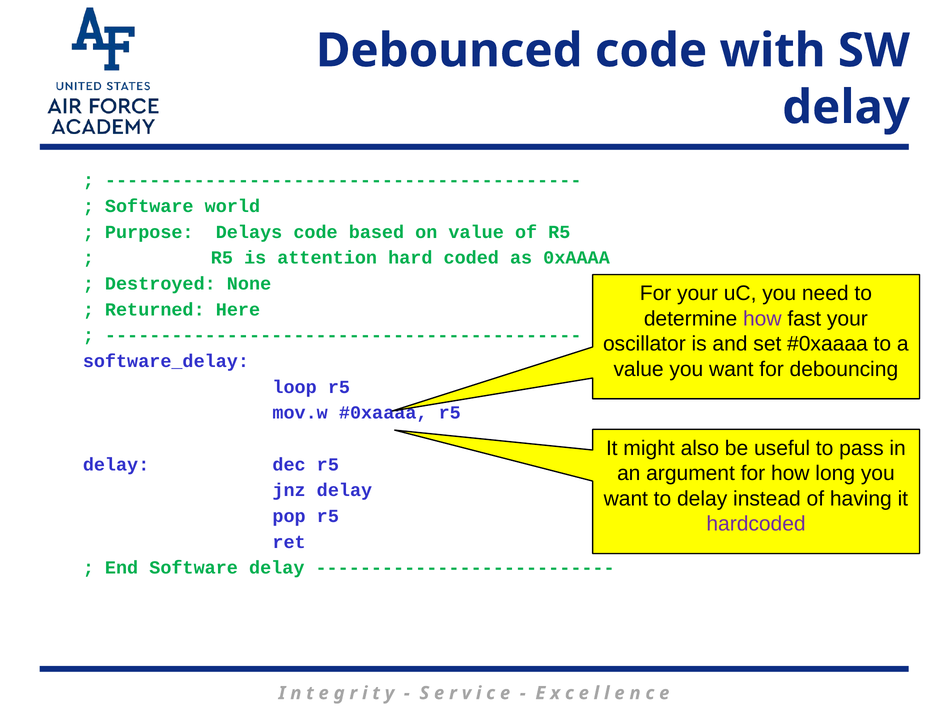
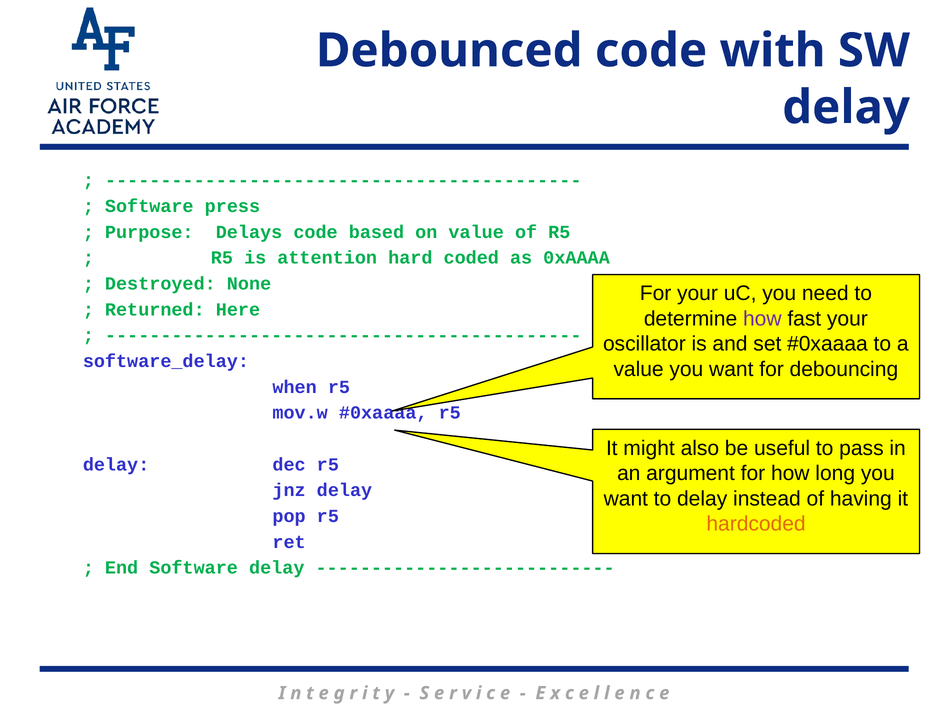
world: world -> press (232, 206)
loop: loop -> when (295, 387)
hardcoded colour: purple -> orange (756, 524)
